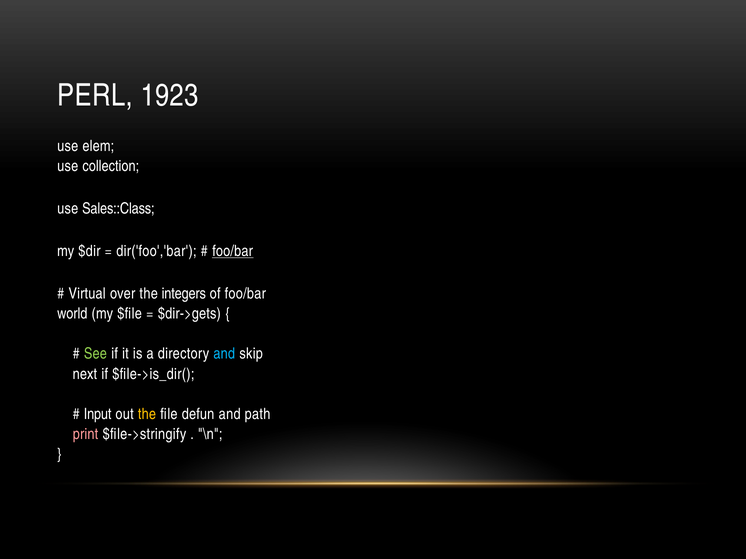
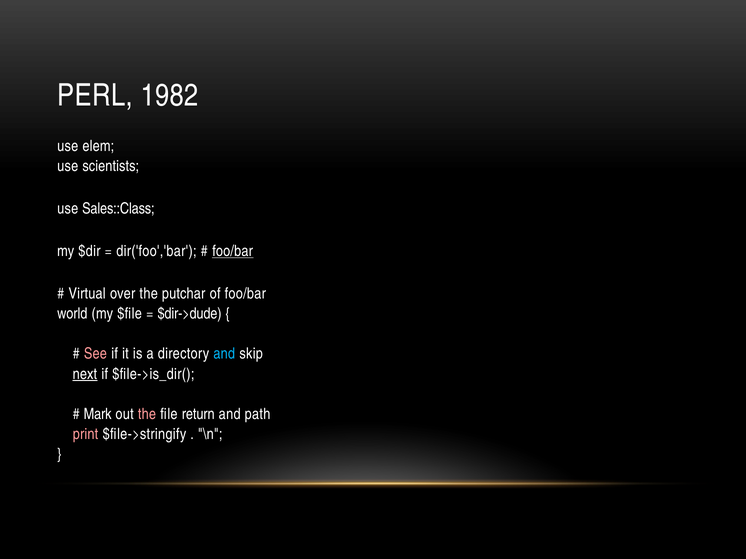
1923: 1923 -> 1982 (170, 95)
collection: collection -> scientists (111, 166)
integers: integers -> putchar (184, 294)
$dir->gets: $dir->gets -> $dir->dude (190, 314)
See colour: light green -> pink (95, 354)
next underline: none -> present (85, 374)
Input: Input -> Mark (98, 414)
the colour: yellow -> pink (147, 414)
defun: defun -> return (198, 414)
